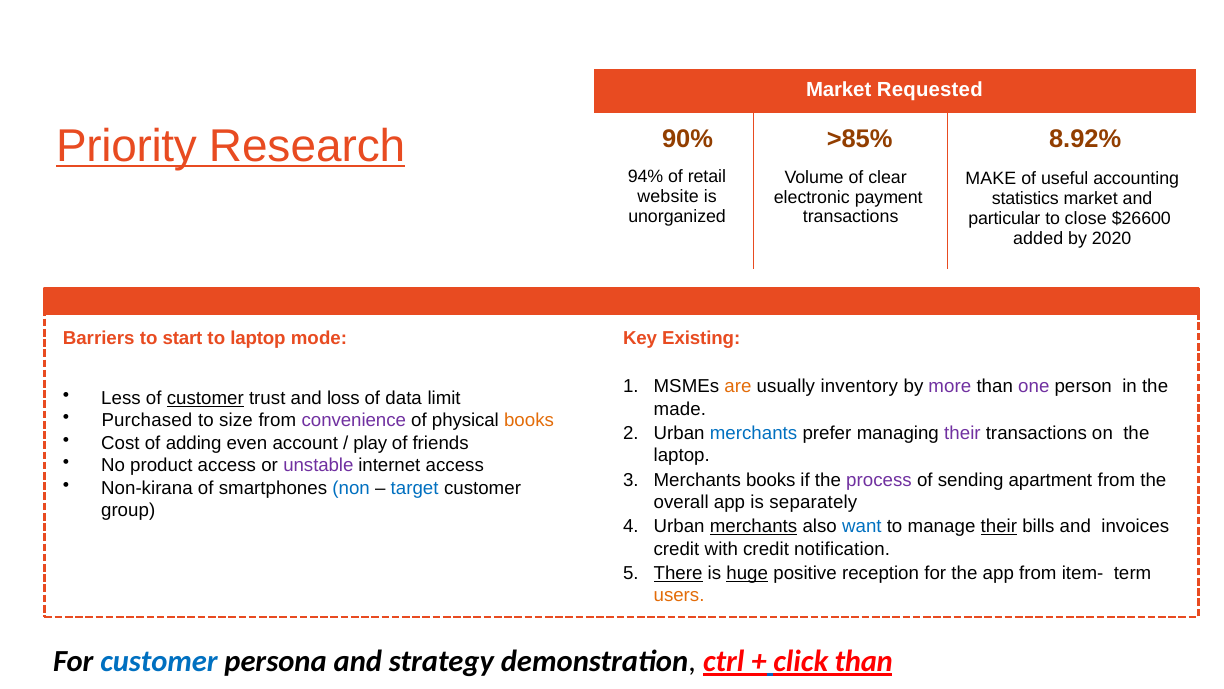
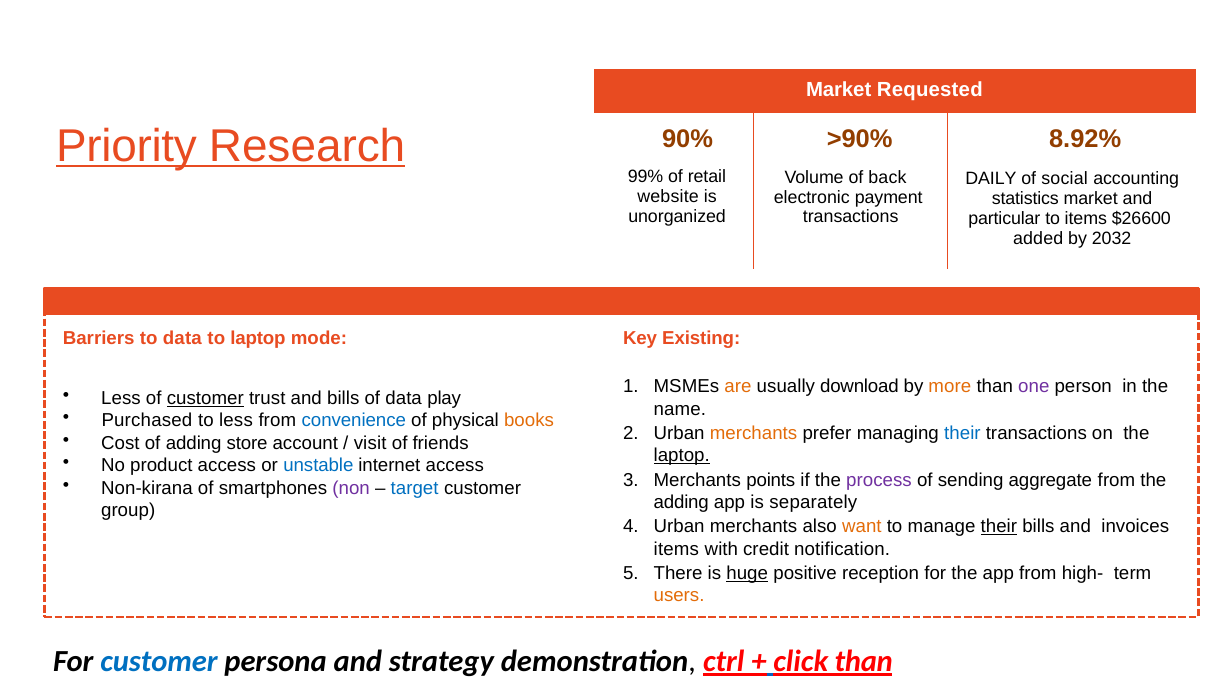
>85%: >85% -> >90% (860, 139)
94%: 94% -> 99% (646, 176)
clear: clear -> back (887, 177)
MAKE: MAKE -> DAILY (991, 179)
useful: useful -> social (1065, 179)
to close: close -> items (1086, 218)
2020: 2020 -> 2032 (1112, 238)
to start: start -> data (182, 338)
inventory: inventory -> download (859, 386)
more colour: purple -> orange (950, 386)
and loss: loss -> bills (343, 398)
limit: limit -> play (444, 398)
made: made -> name (680, 409)
to size: size -> less (236, 420)
convenience colour: purple -> blue (354, 420)
merchants colour: blue -> orange (754, 433)
their colour: purple -> blue (962, 433)
even: even -> store (247, 443)
play: play -> visit (370, 443)
laptop underline: none -> present (682, 455)
unstable colour: purple -> blue (318, 465)
Merchants books: books -> points (771, 480)
apartment: apartment -> aggregate (1050, 480)
non colour: blue -> purple (351, 488)
overall: overall -> adding (681, 502)
merchants underline: present -> none (754, 526)
want colour: blue -> orange (862, 526)
credit: credit -> items (676, 549)
There underline: present -> none (678, 573)
item-: item- -> high- (1083, 573)
